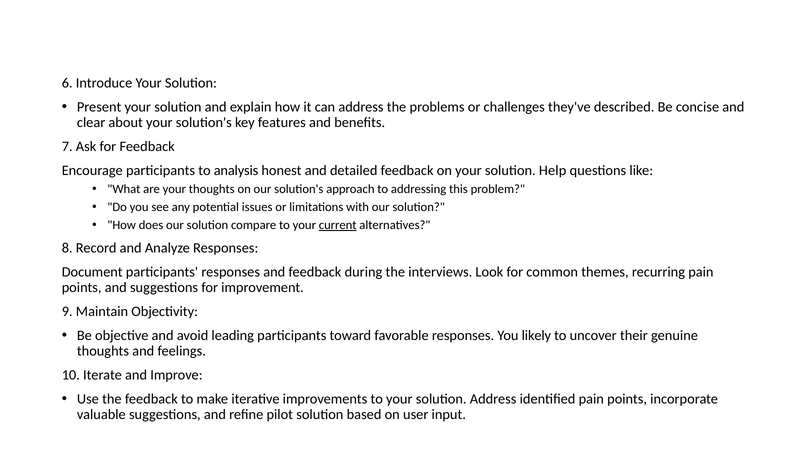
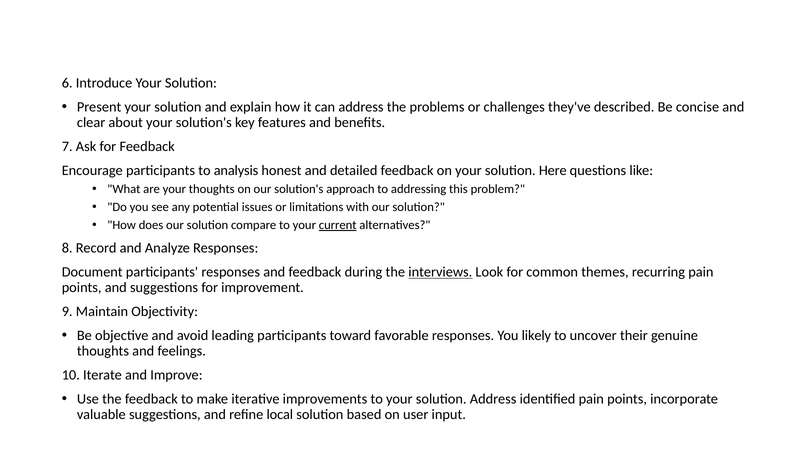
Help: Help -> Here (553, 170)
interviews underline: none -> present (440, 272)
pilot: pilot -> local (280, 414)
